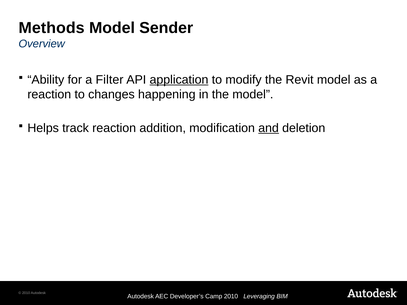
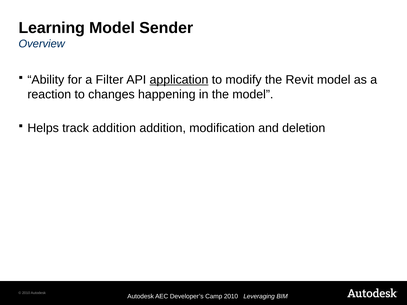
Methods: Methods -> Learning (52, 28)
track reaction: reaction -> addition (114, 128)
and underline: present -> none (269, 128)
